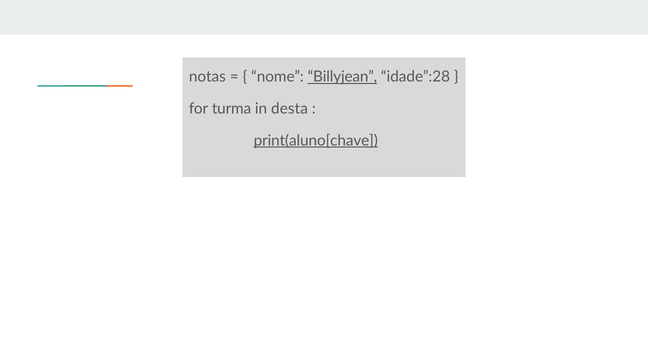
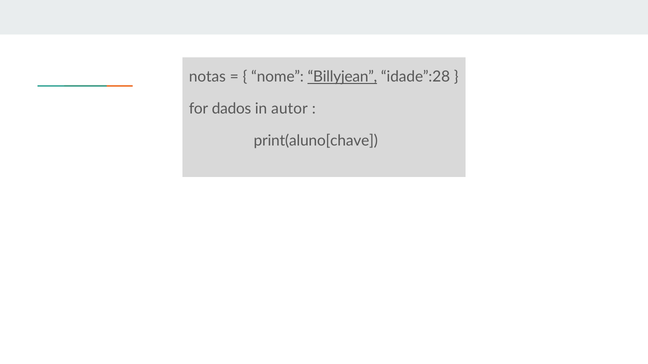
turma: turma -> dados (232, 109)
desta: desta -> autor (289, 109)
print(aluno[chave underline: present -> none (316, 141)
